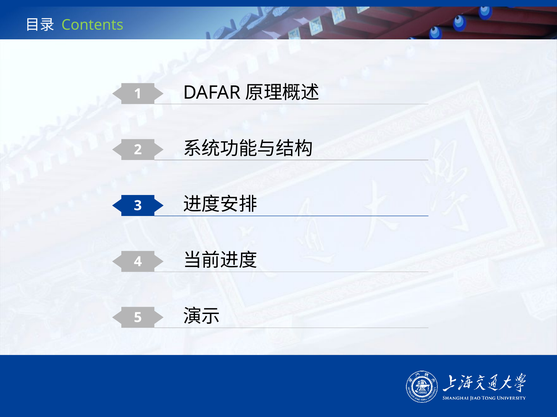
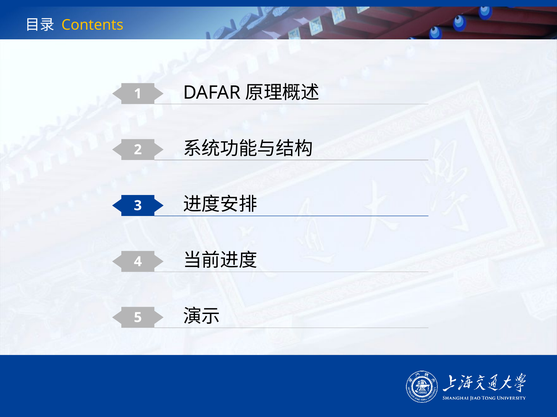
Contents colour: light green -> yellow (92, 25)
